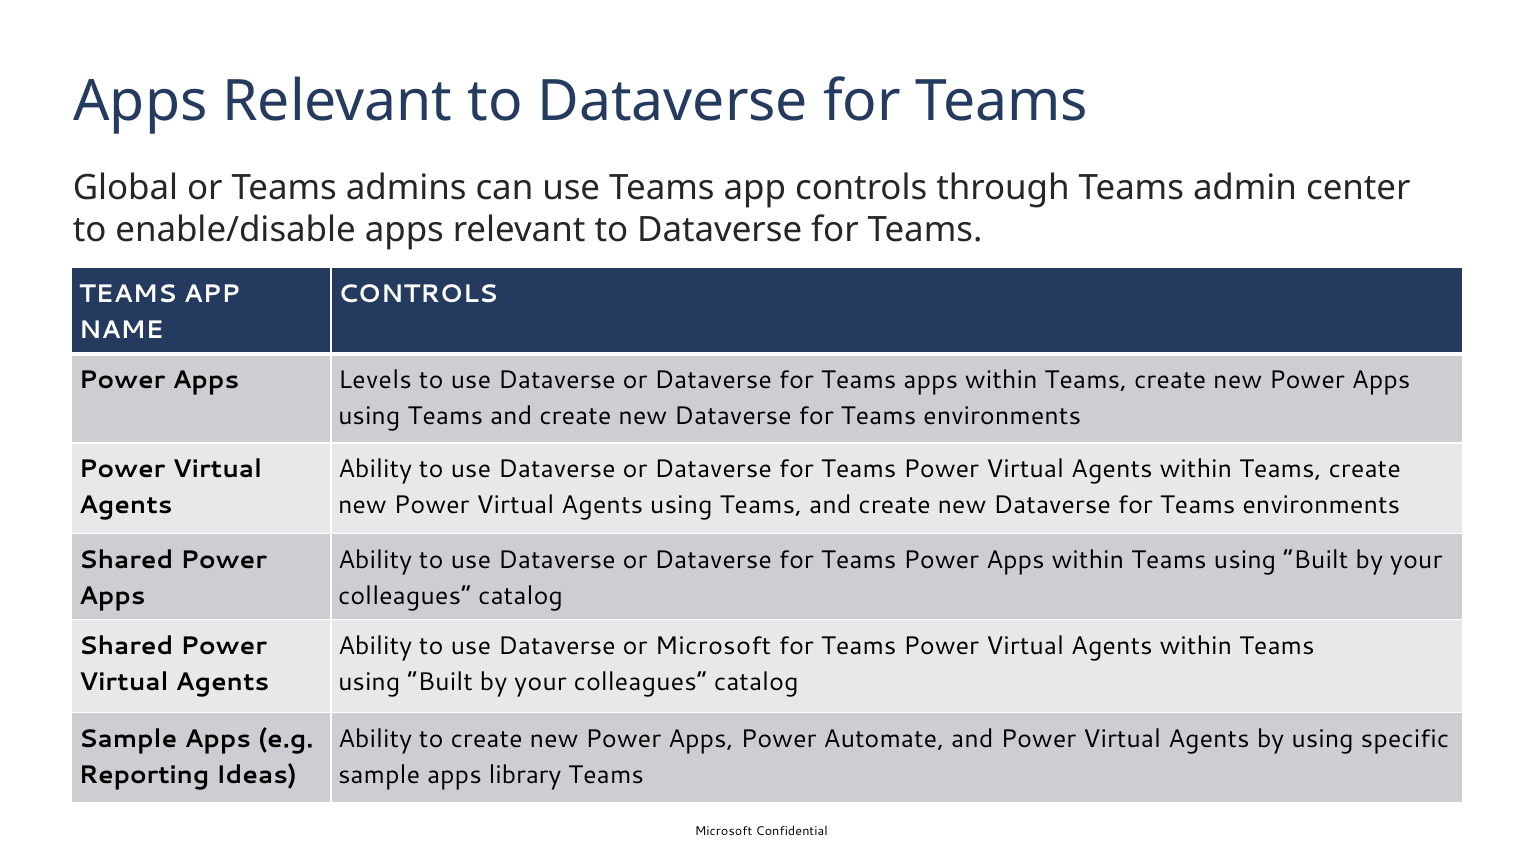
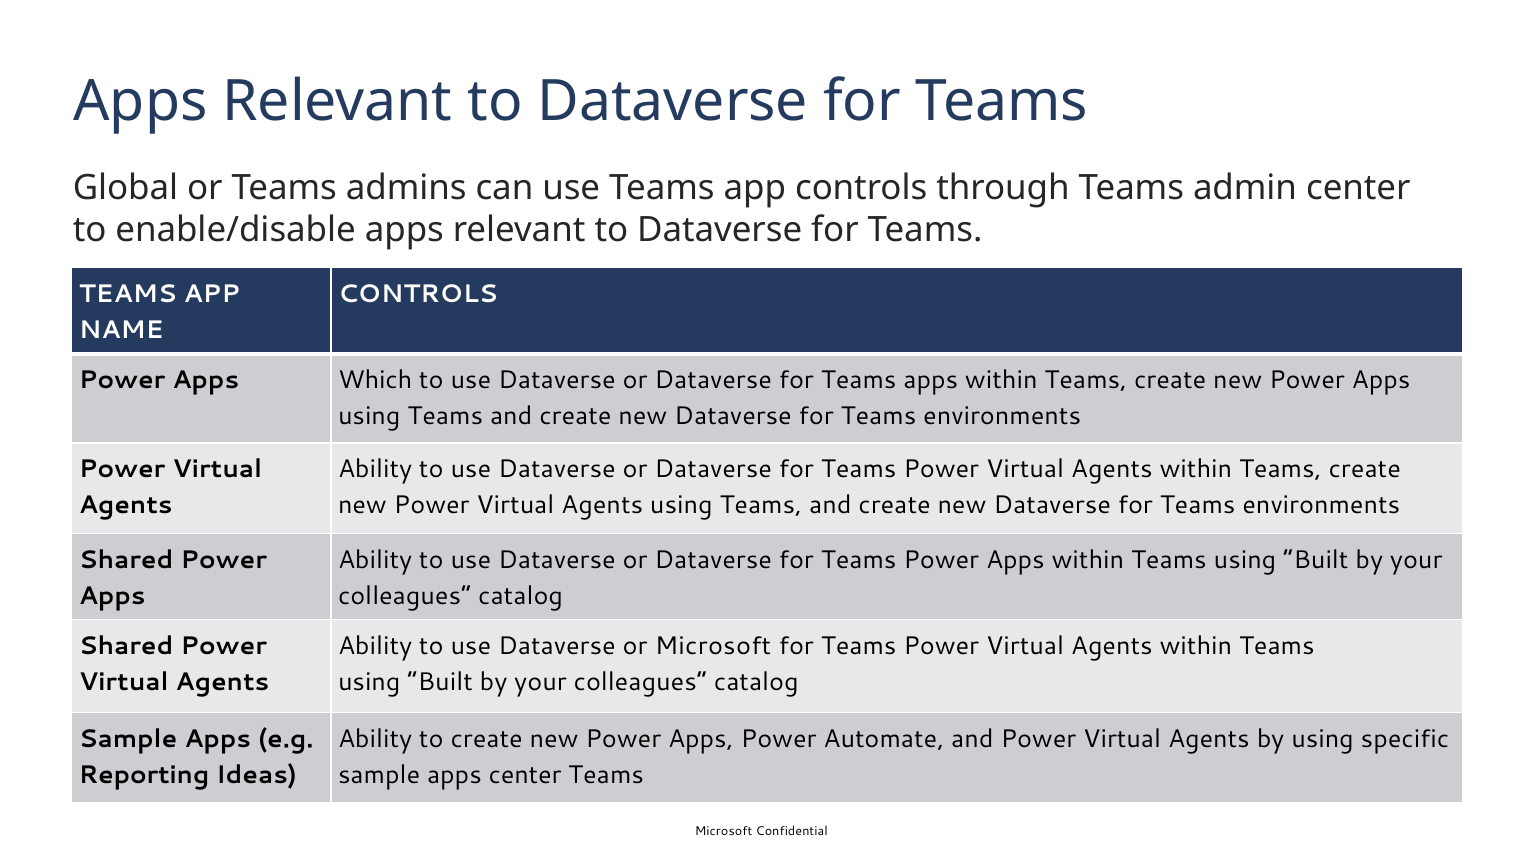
Levels: Levels -> Which (375, 380)
apps library: library -> center (525, 775)
